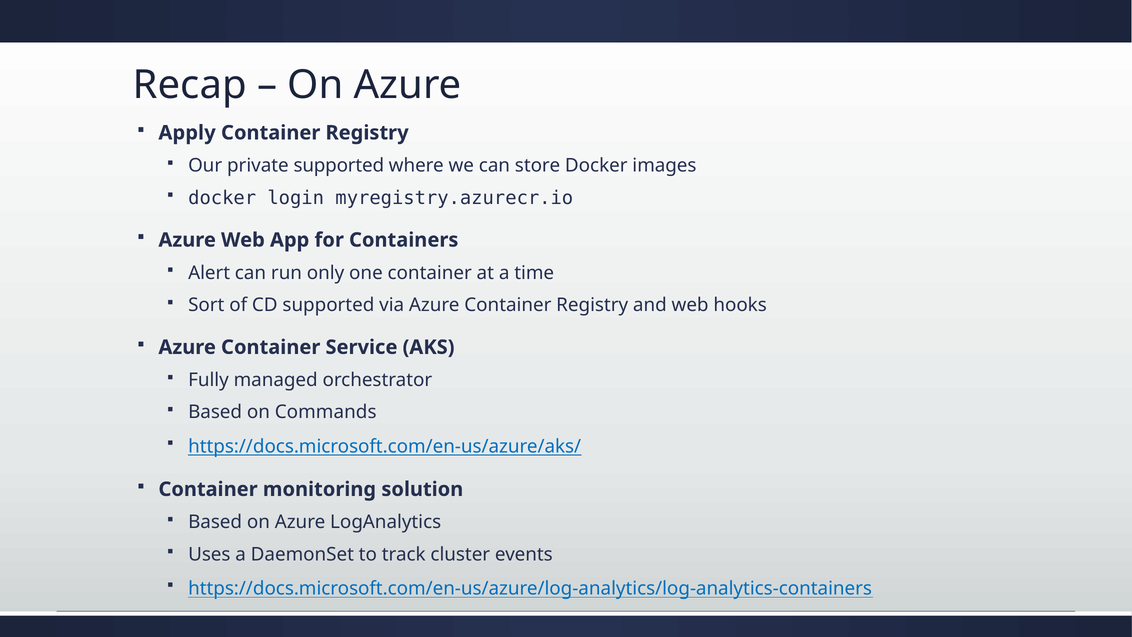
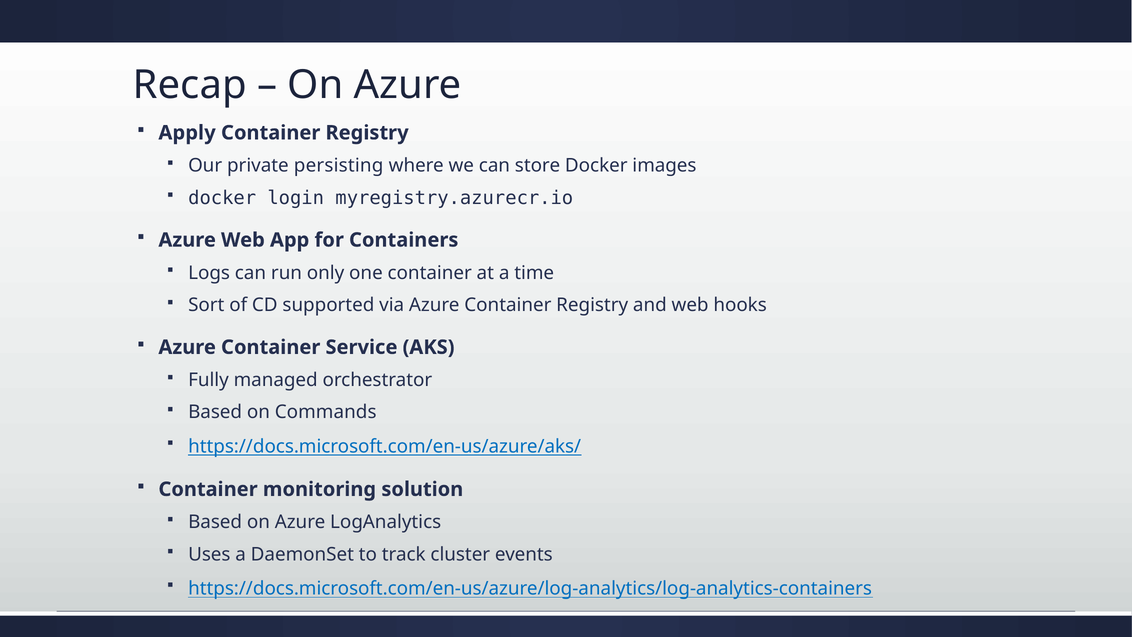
private supported: supported -> persisting (339, 166)
Alert: Alert -> Logs (209, 273)
